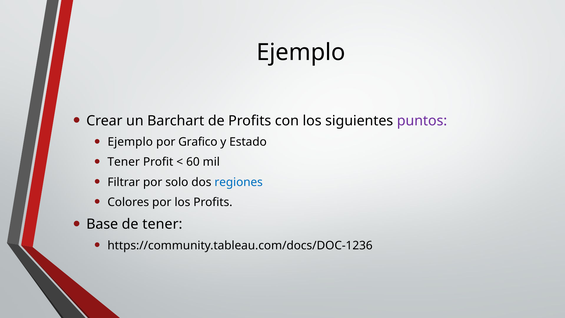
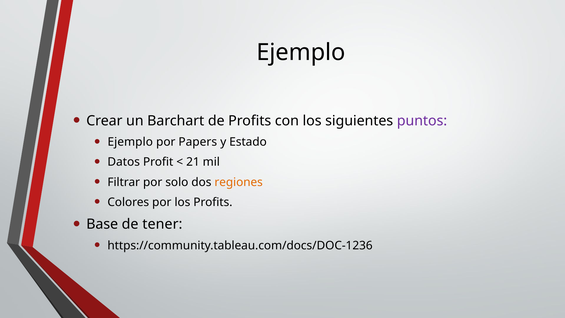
Grafico: Grafico -> Papers (198, 142)
Tener: Tener -> Datos (124, 162)
60: 60 -> 21 (193, 162)
regiones colour: blue -> orange (239, 182)
